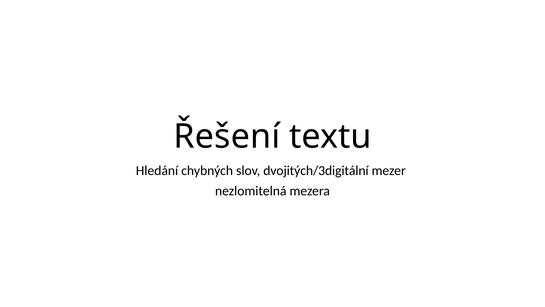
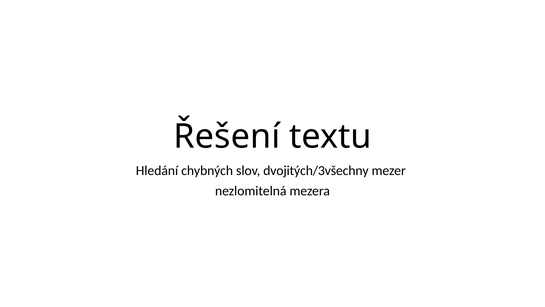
dvojitých/3digitální: dvojitých/3digitální -> dvojitých/3všechny (316, 170)
